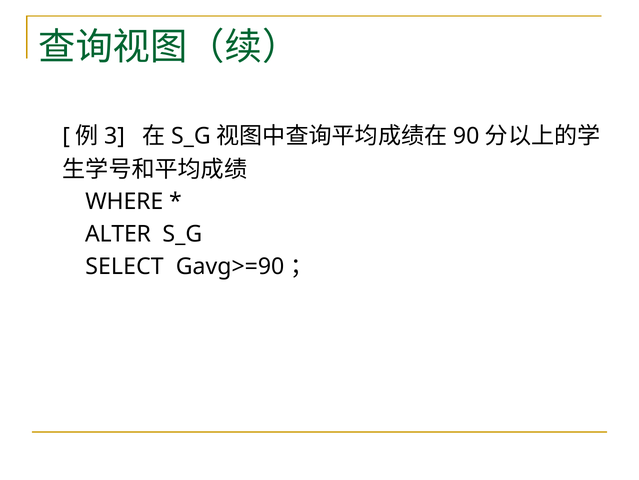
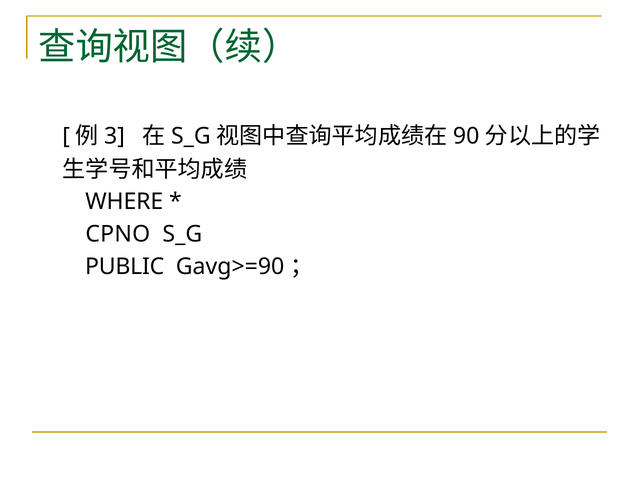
ALTER: ALTER -> CPNO (118, 234)
SELECT: SELECT -> PUBLIC (125, 266)
